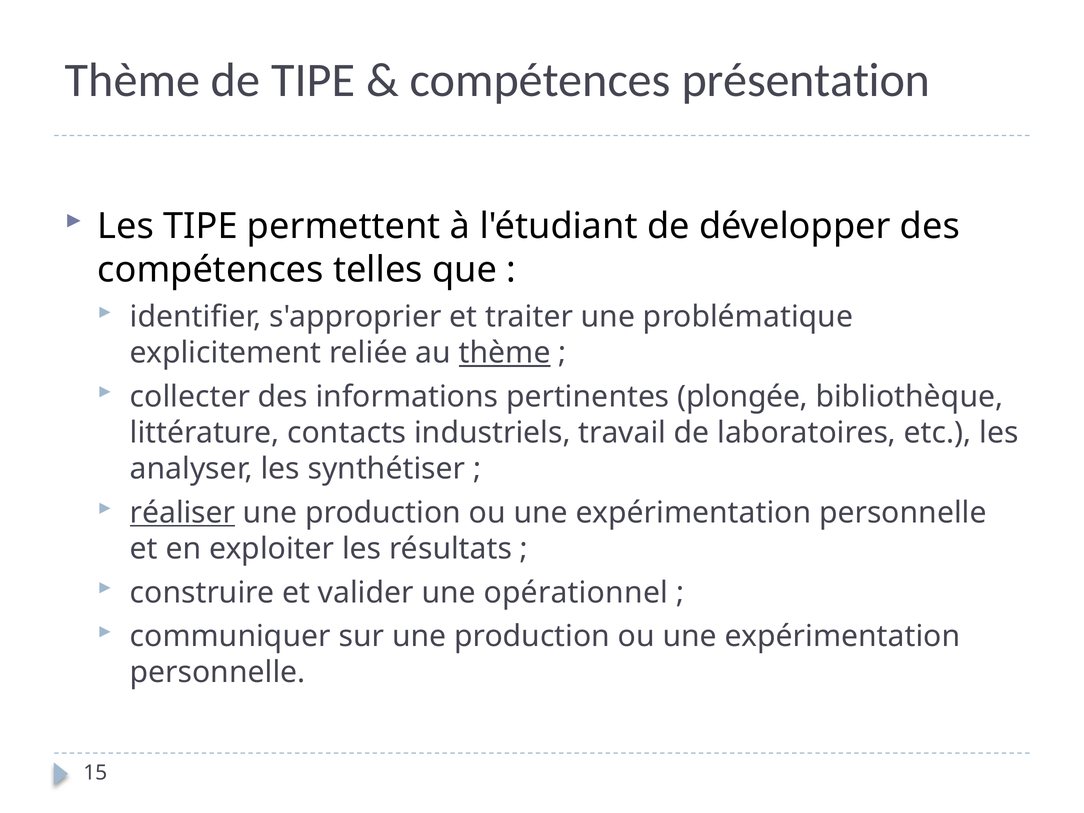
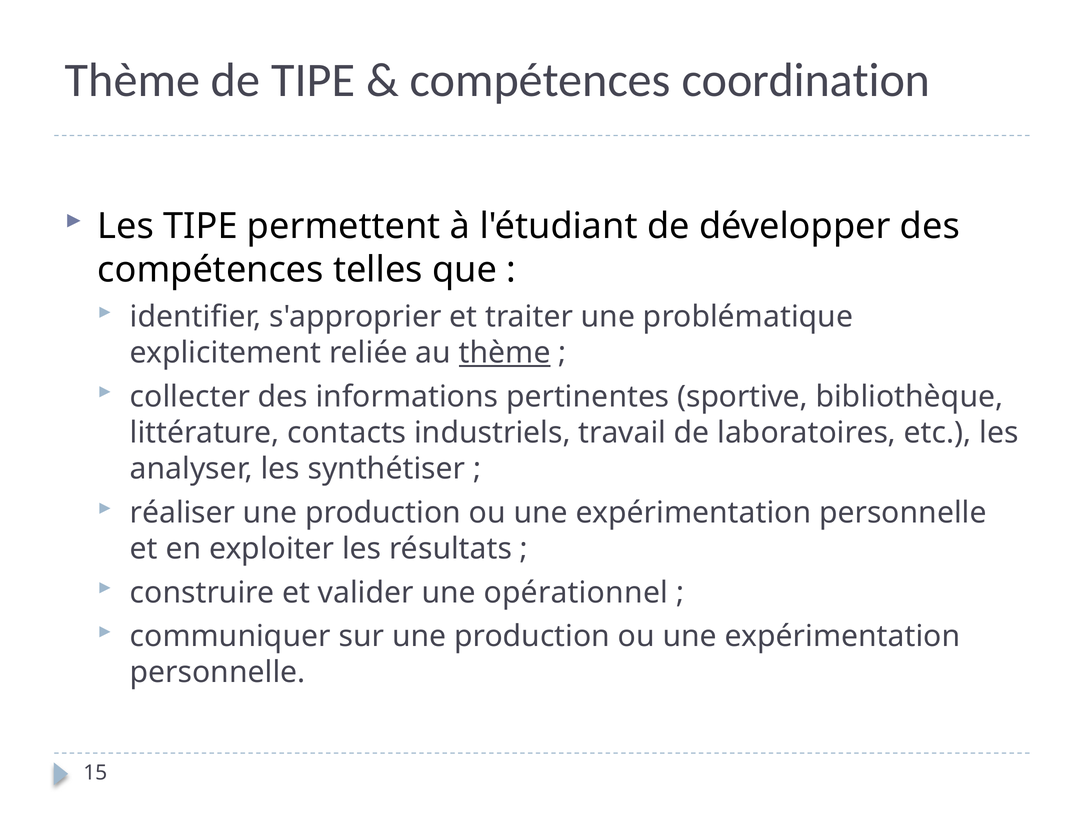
présentation: présentation -> coordination (806, 80)
plongée: plongée -> sportive (743, 397)
réaliser underline: present -> none (183, 513)
